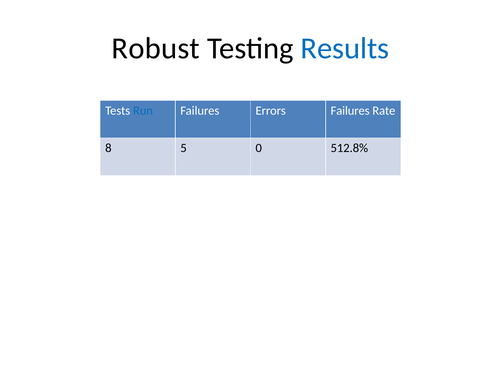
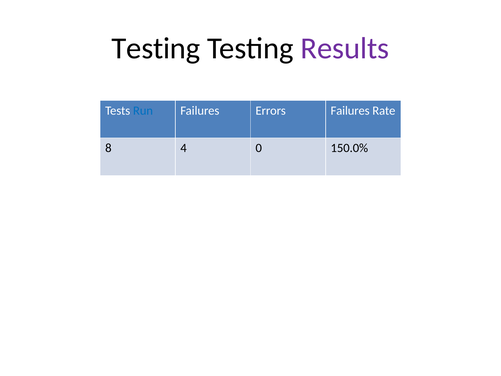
Robust: Robust -> Testing (156, 48)
Results colour: blue -> purple (345, 48)
5: 5 -> 4 (184, 148)
512.8%: 512.8% -> 150.0% (349, 148)
